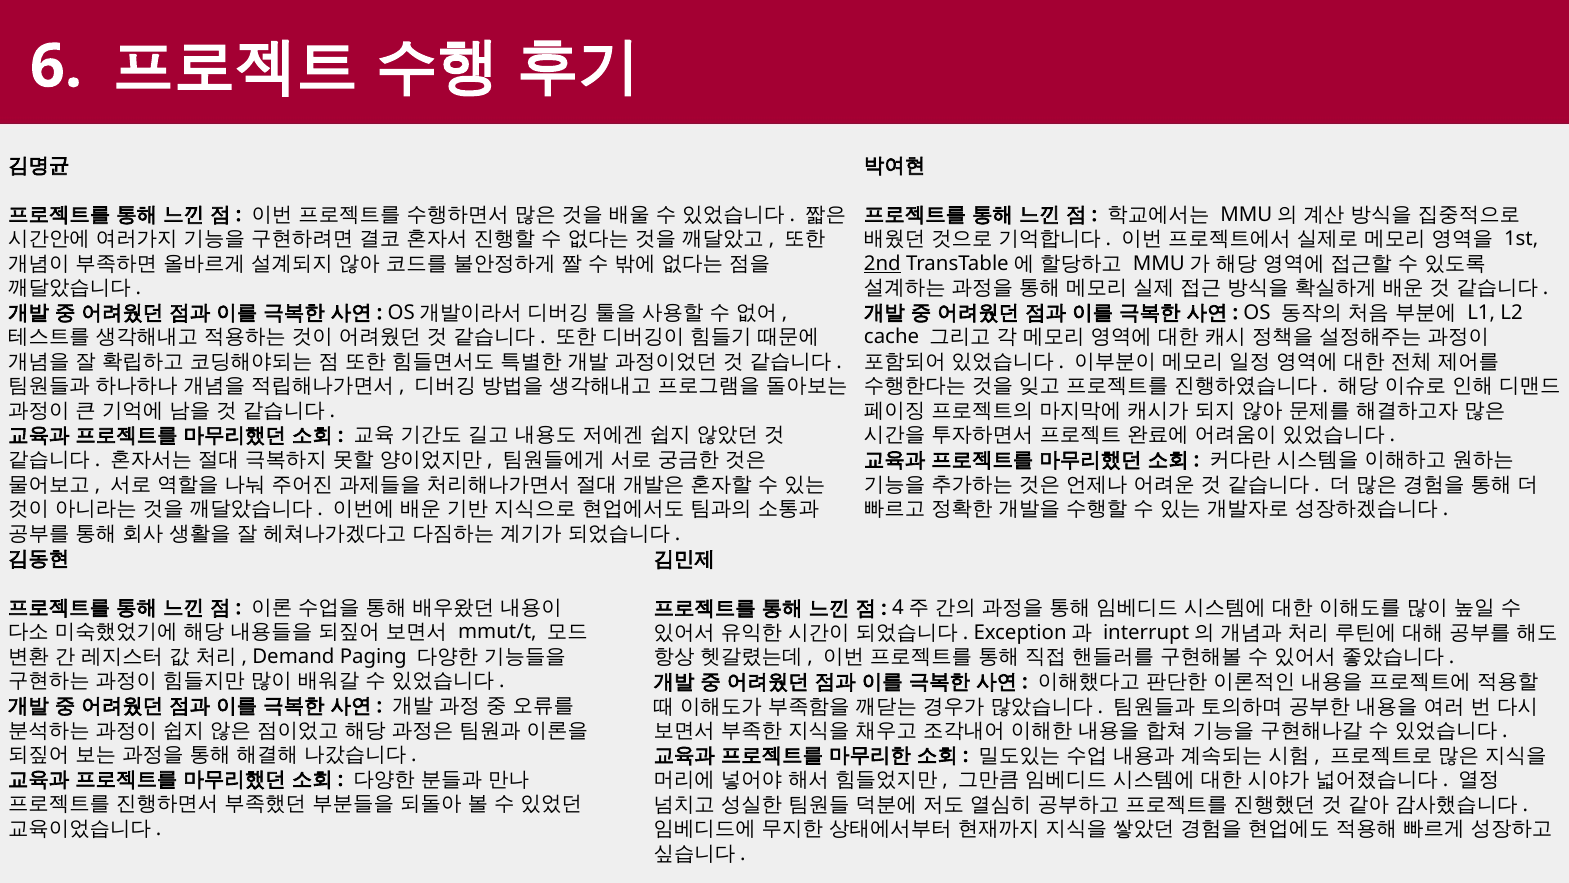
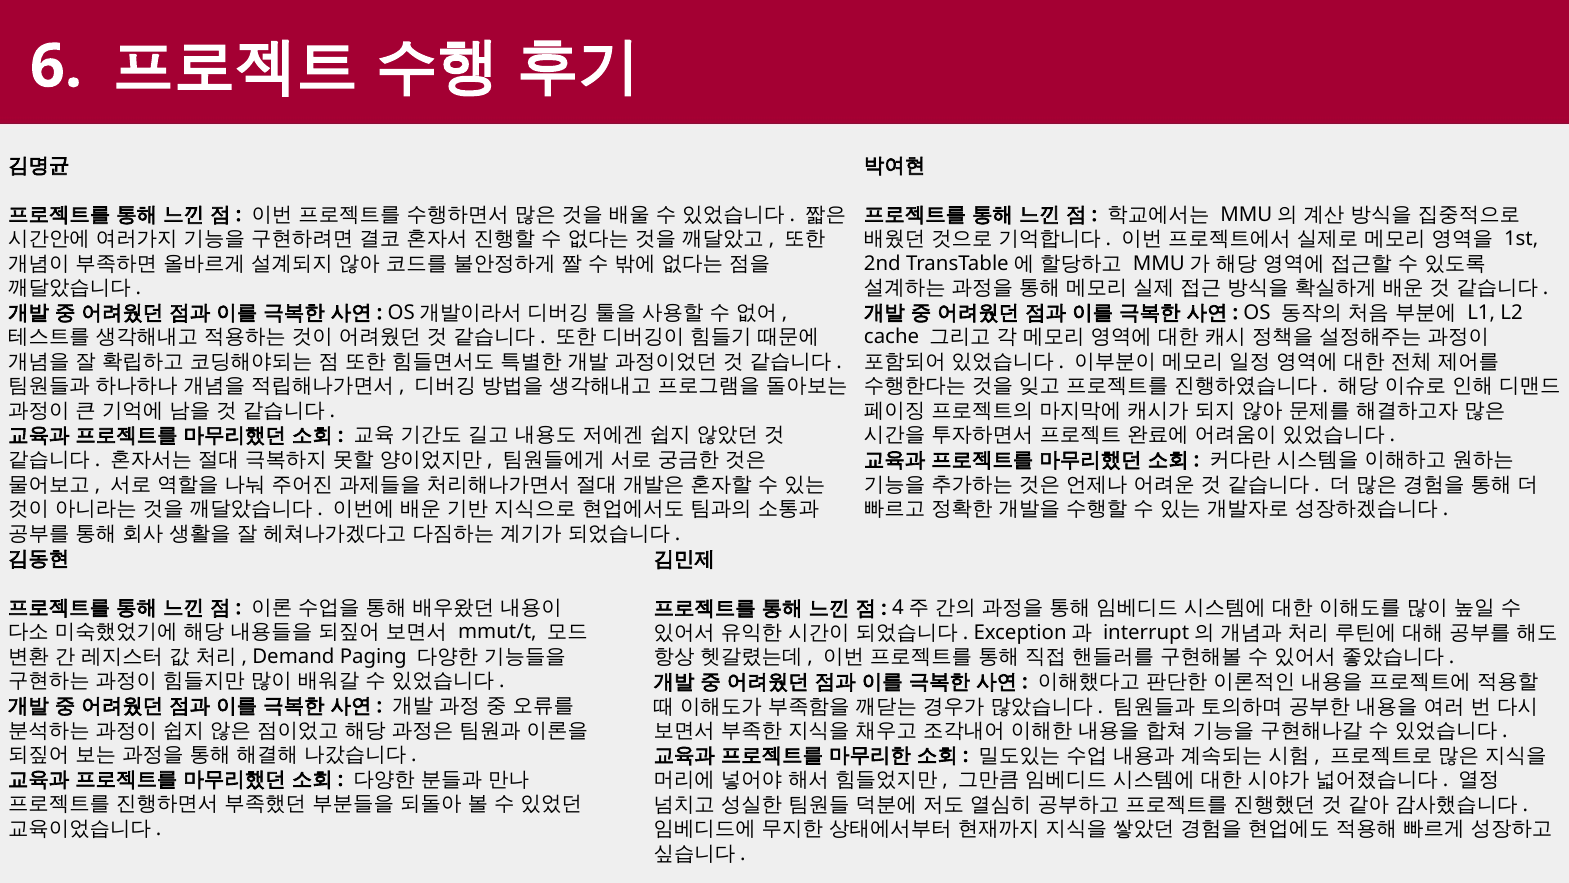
2nd underline: present -> none (882, 263)
